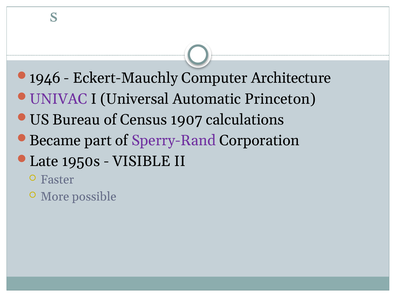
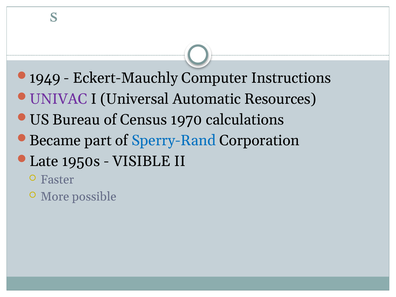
1946: 1946 -> 1949 (45, 78)
Architecture: Architecture -> Instructions (291, 78)
Princeton: Princeton -> Resources (280, 99)
1907: 1907 -> 1970 (186, 120)
Sperry-Rand colour: purple -> blue (174, 140)
